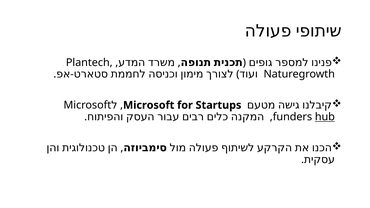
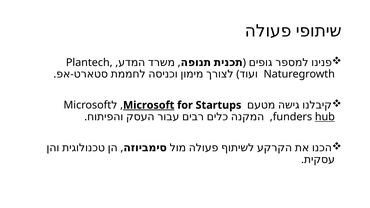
Microsoft underline: none -> present (149, 105)
